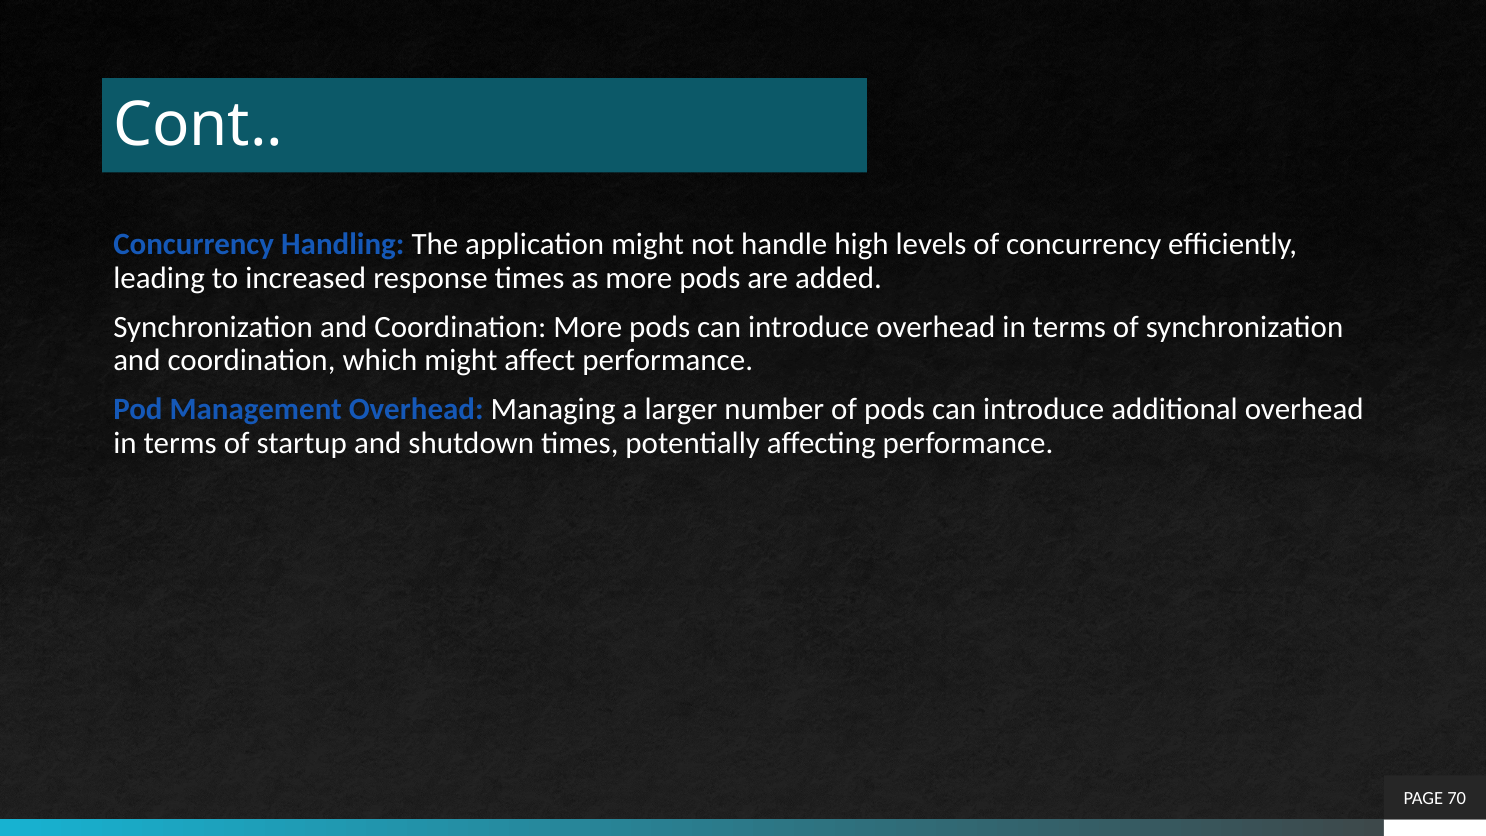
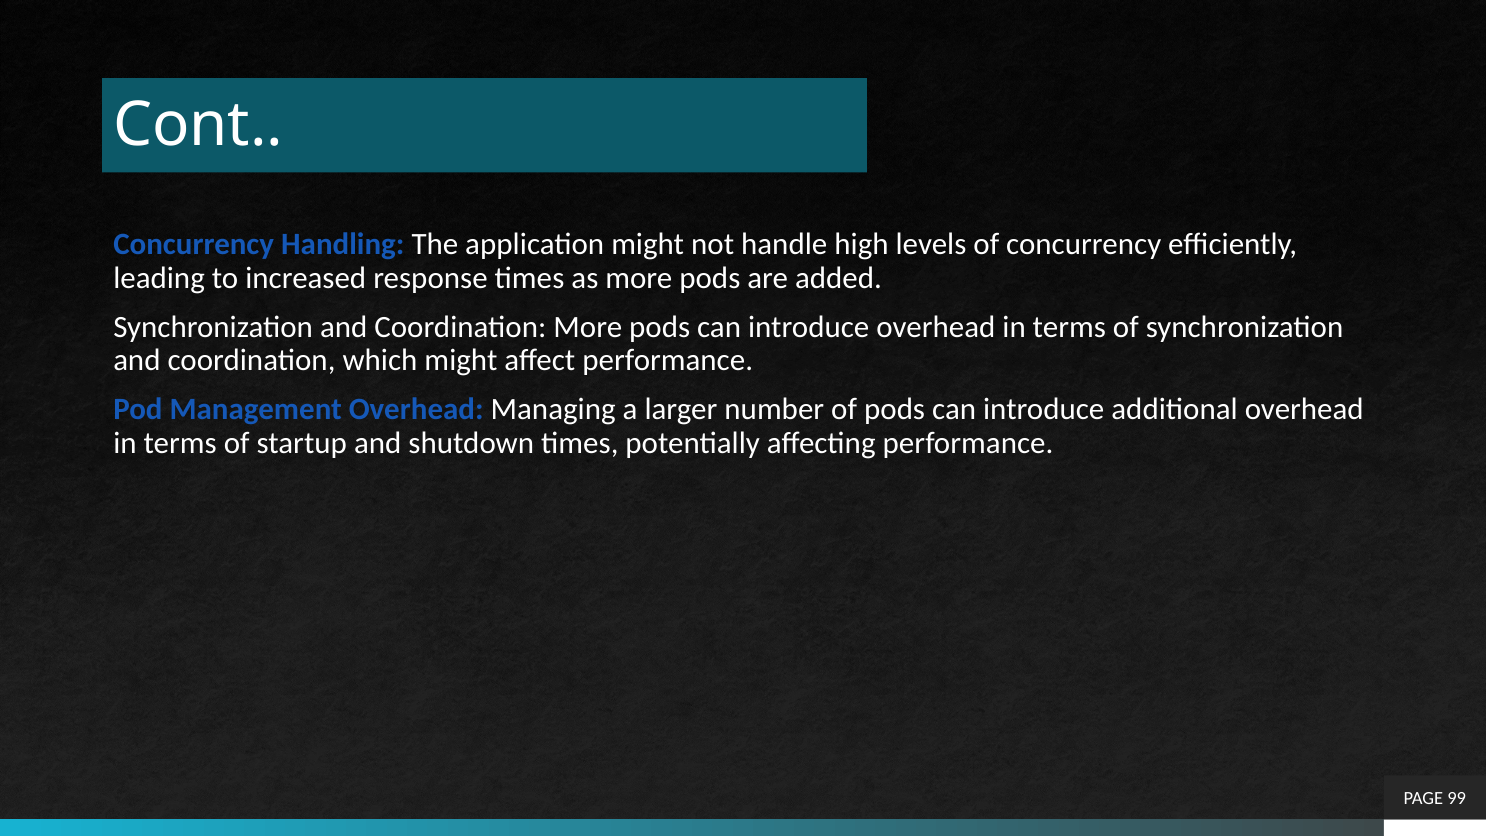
70: 70 -> 99 (1457, 798)
